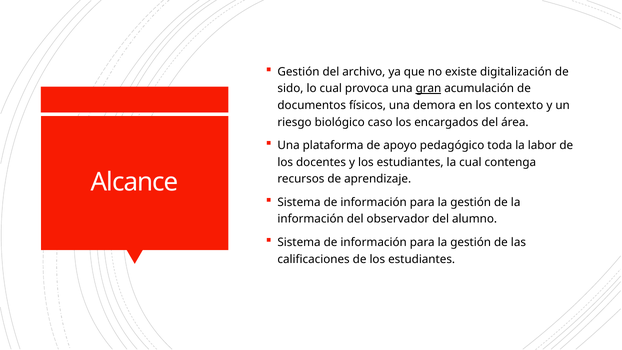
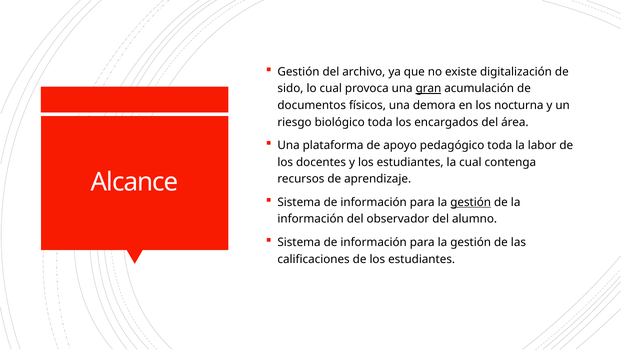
contexto: contexto -> nocturna (519, 105)
biológico caso: caso -> toda (380, 122)
gestión underline: none -> present (471, 202)
